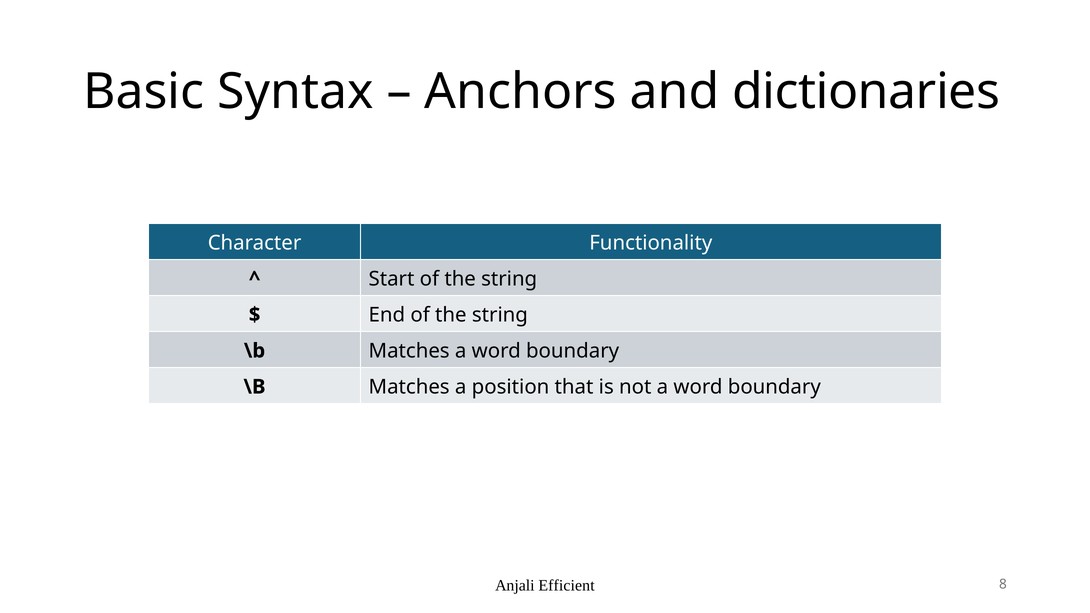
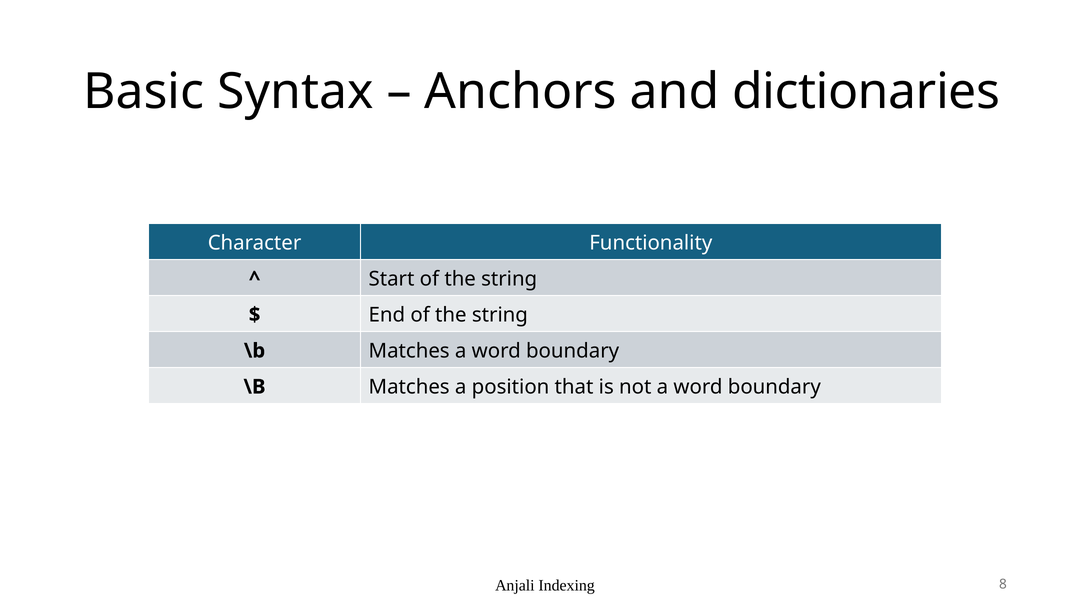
Efficient: Efficient -> Indexing (567, 586)
